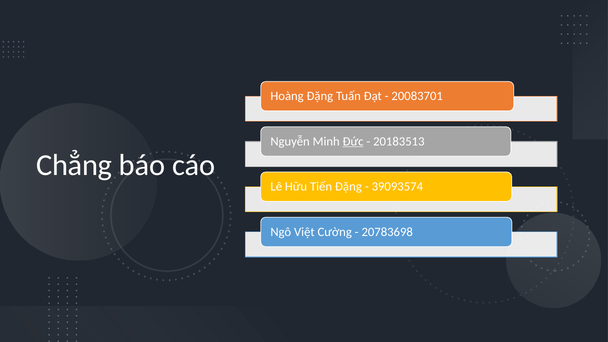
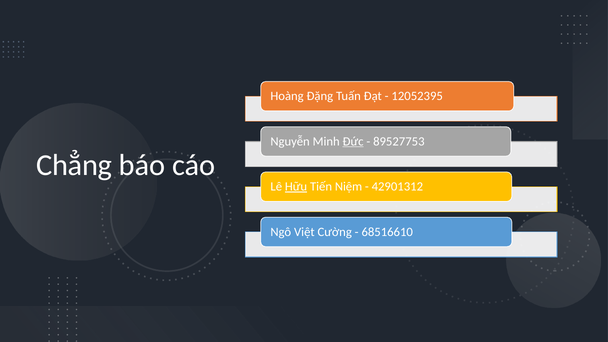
20083701: 20083701 -> 12052395 (417, 96)
20183513: 20183513 -> 89527753 (399, 141)
Hữu underline: none -> present (296, 187)
Tiến Đặng: Đặng -> Niệm (349, 187)
39093574: 39093574 -> 42901312 (397, 187)
20783698: 20783698 -> 68516610 (387, 232)
